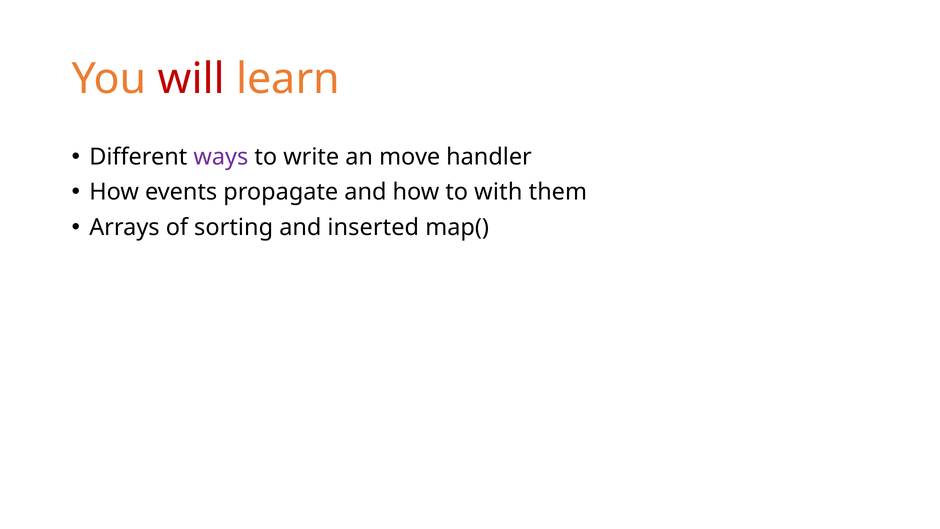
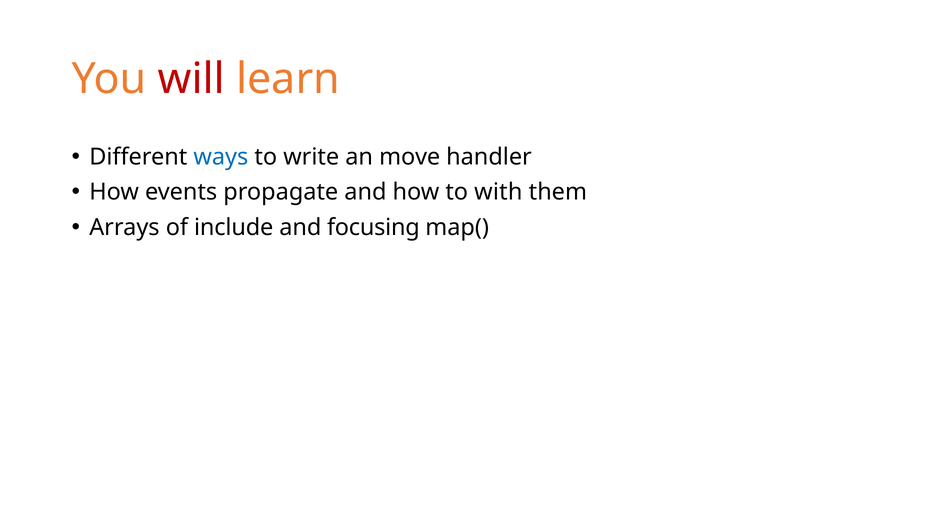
ways colour: purple -> blue (221, 157)
sorting: sorting -> include (234, 227)
inserted: inserted -> focusing (373, 227)
